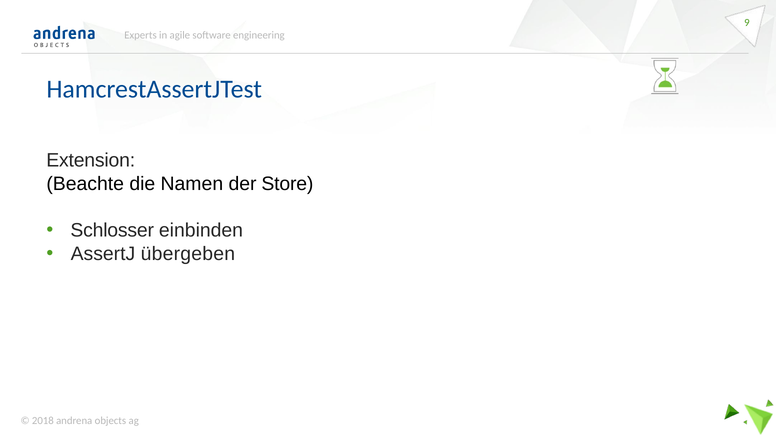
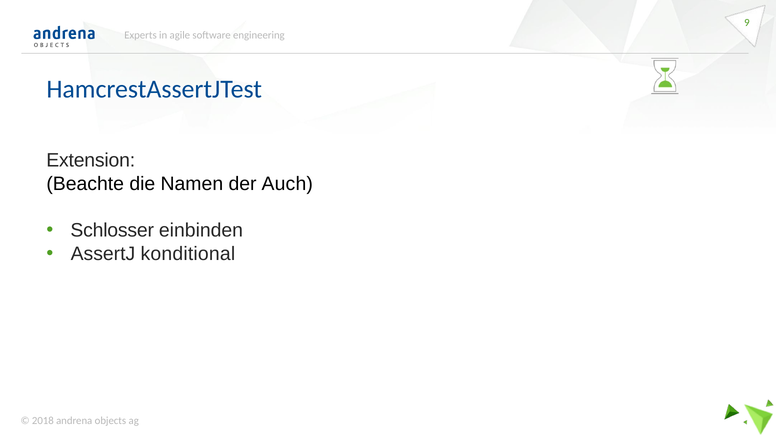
Store: Store -> Auch (287, 184)
übergeben: übergeben -> konditional (188, 253)
